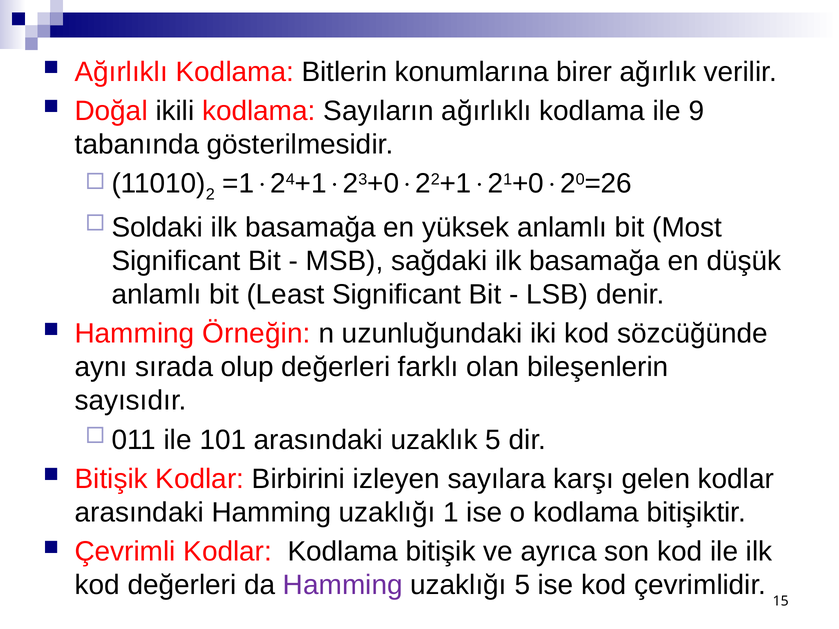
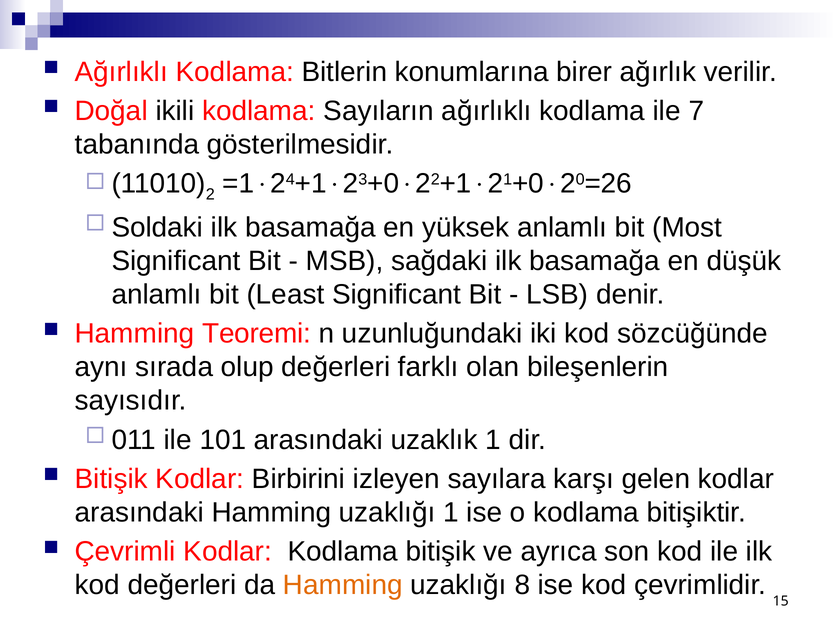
9: 9 -> 7 (696, 111)
Örneğin: Örneğin -> Teoremi (257, 334)
uzaklık 5: 5 -> 1 (493, 440)
Hamming colour: purple -> orange (343, 585)
uzaklığı 5: 5 -> 8 (522, 585)
